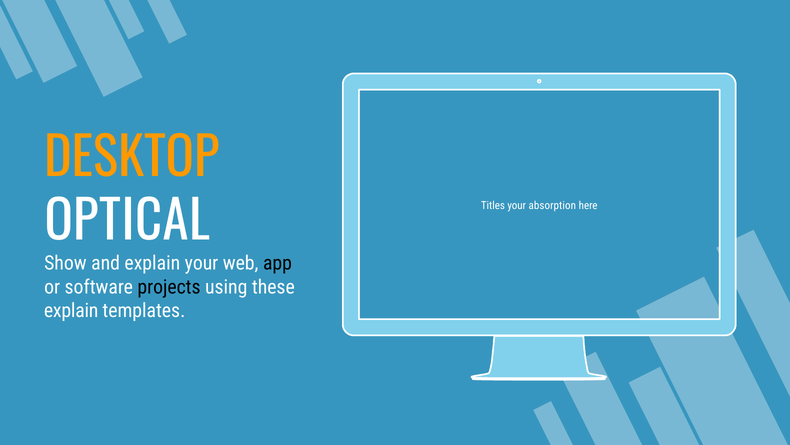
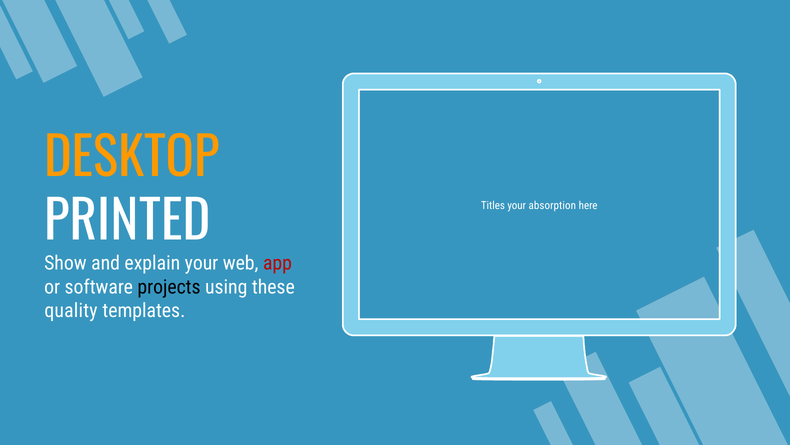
OPTICAL: OPTICAL -> PRINTED (127, 222)
app colour: black -> red (277, 263)
explain: explain -> quality (71, 310)
